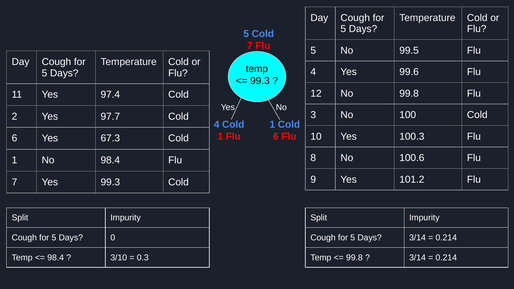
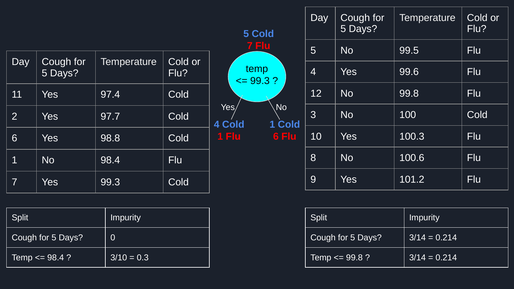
67.3: 67.3 -> 98.8 (110, 138)
